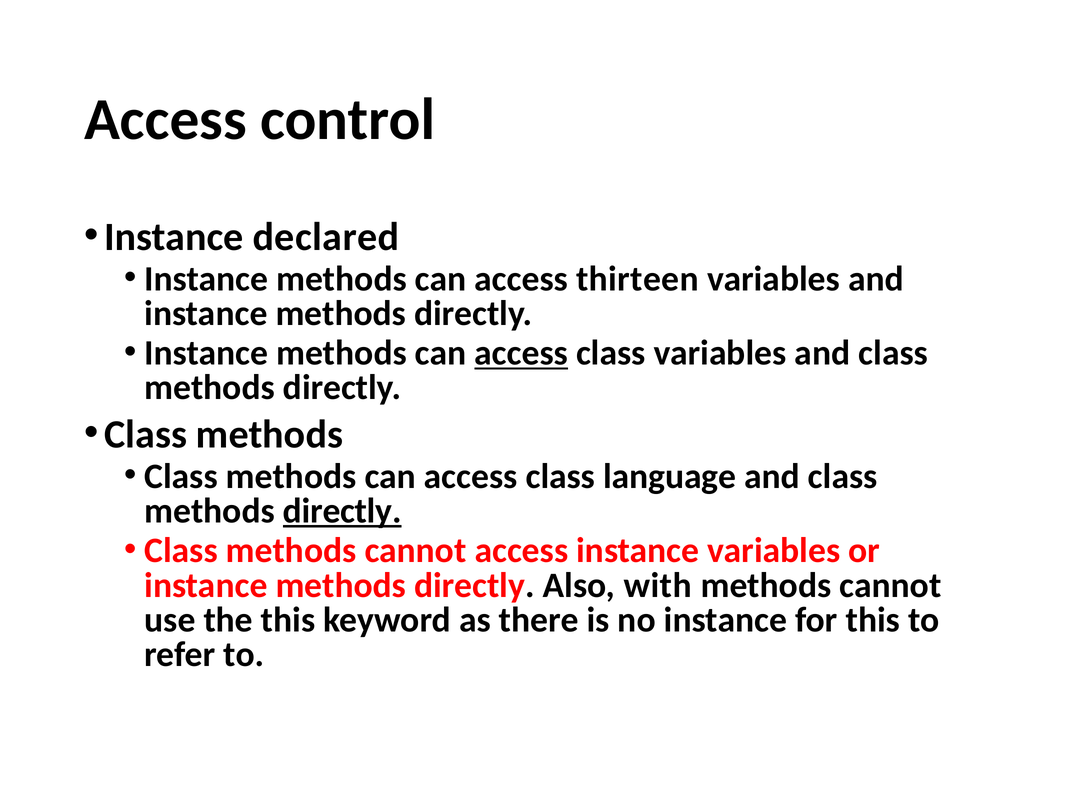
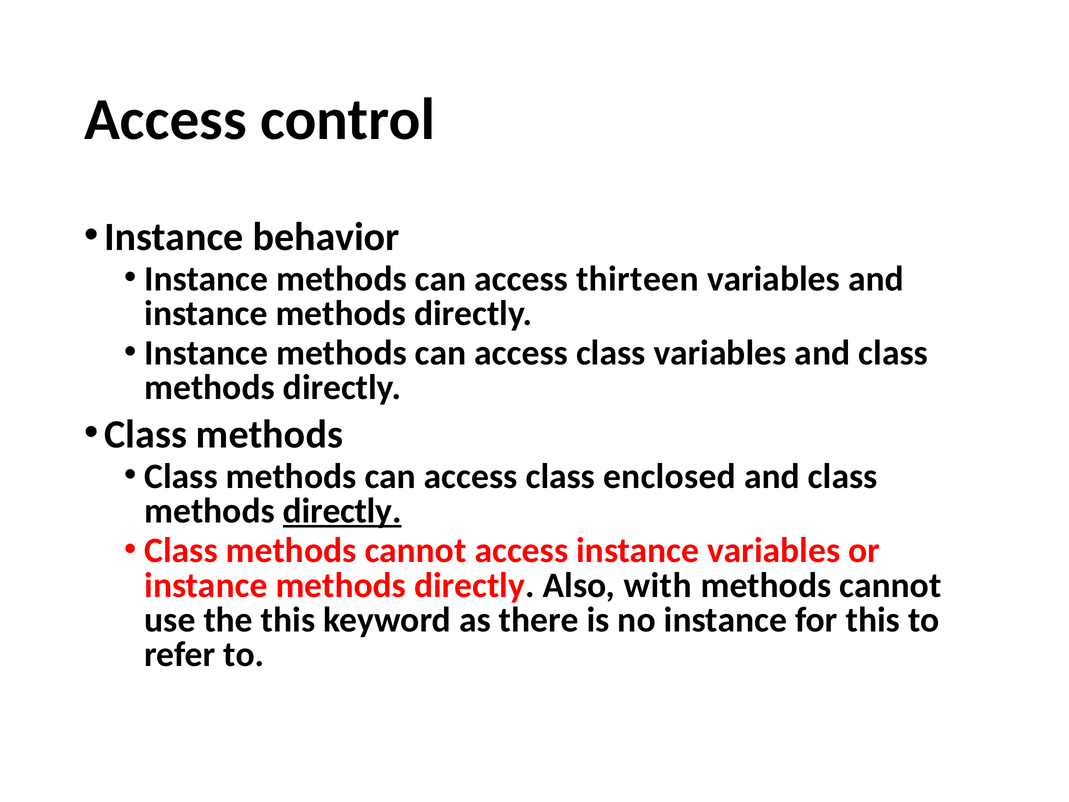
declared: declared -> behavior (326, 237)
access underline: present -> none (521, 353)
language: language -> enclosed (670, 476)
